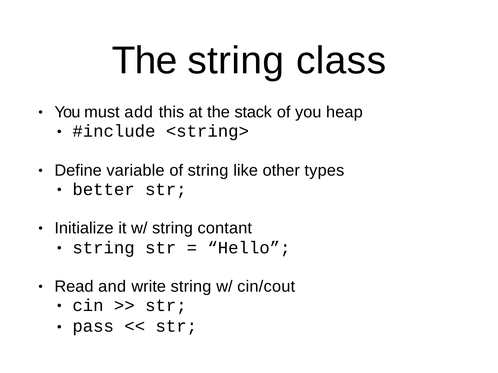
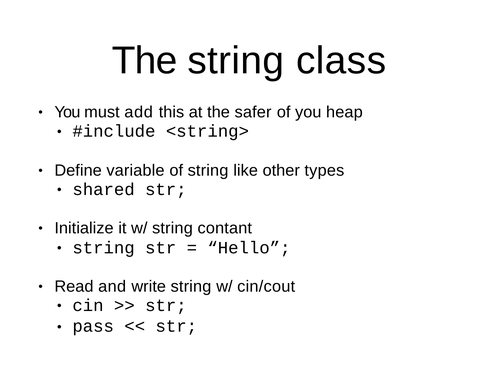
stack: stack -> safer (253, 112)
better: better -> shared (104, 190)
